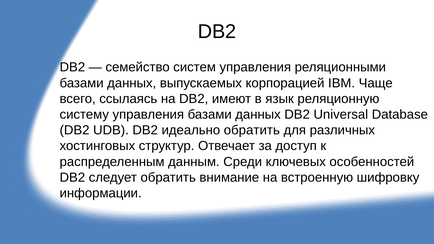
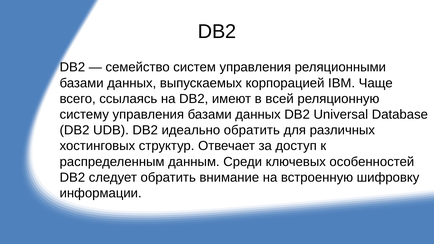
язык: язык -> всей (280, 99)
